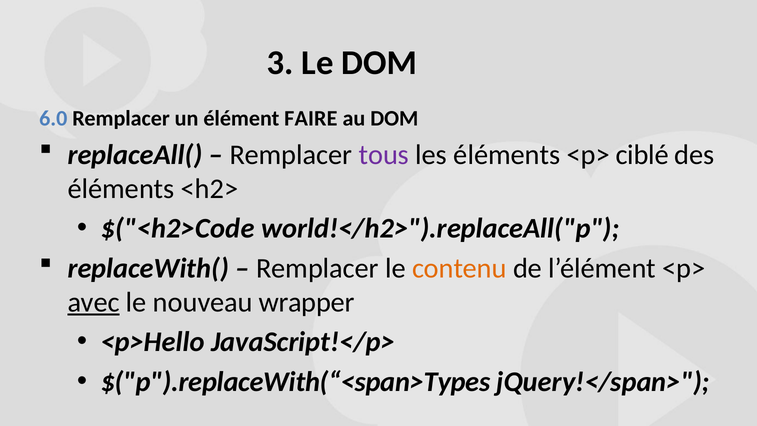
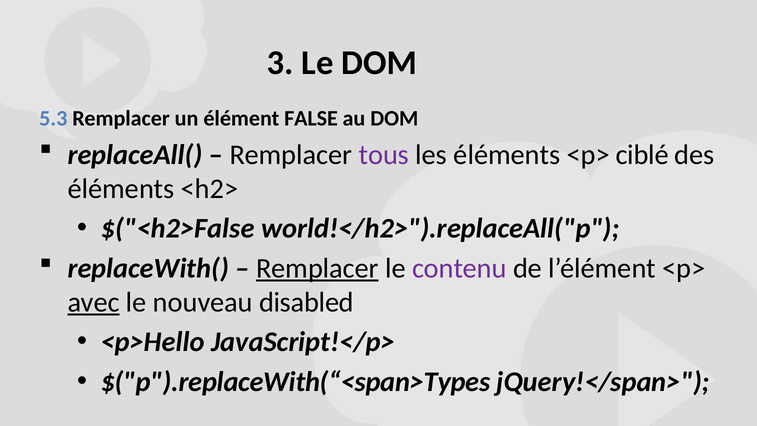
6.0: 6.0 -> 5.3 (53, 118)
FAIRE: FAIRE -> FALSE (311, 118)
$("<h2>Code: $("<h2>Code -> $("<h2>False (178, 228)
Remplacer underline: none -> present (317, 268)
contenu colour: orange -> purple (459, 268)
wrapper: wrapper -> disabled (306, 302)
